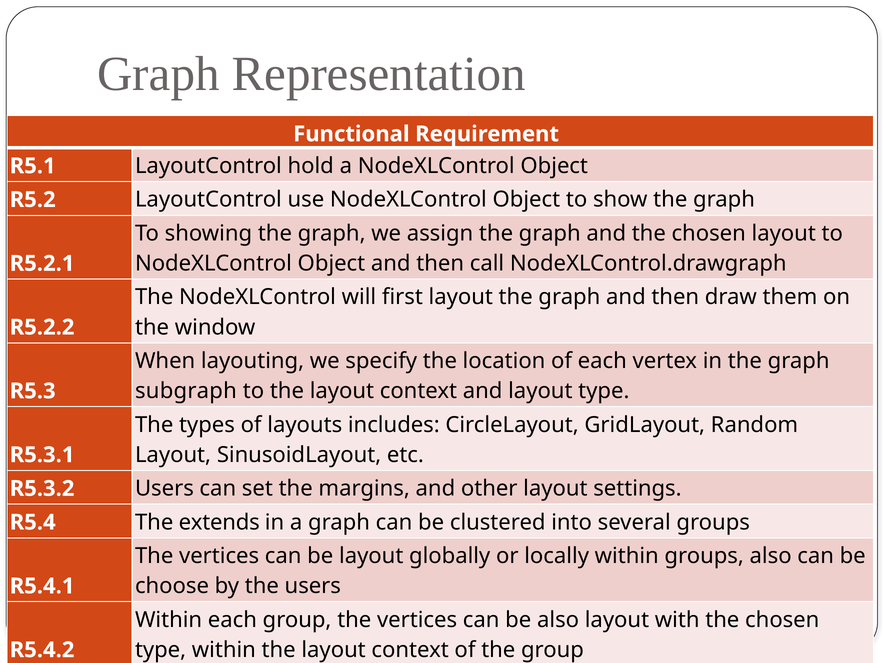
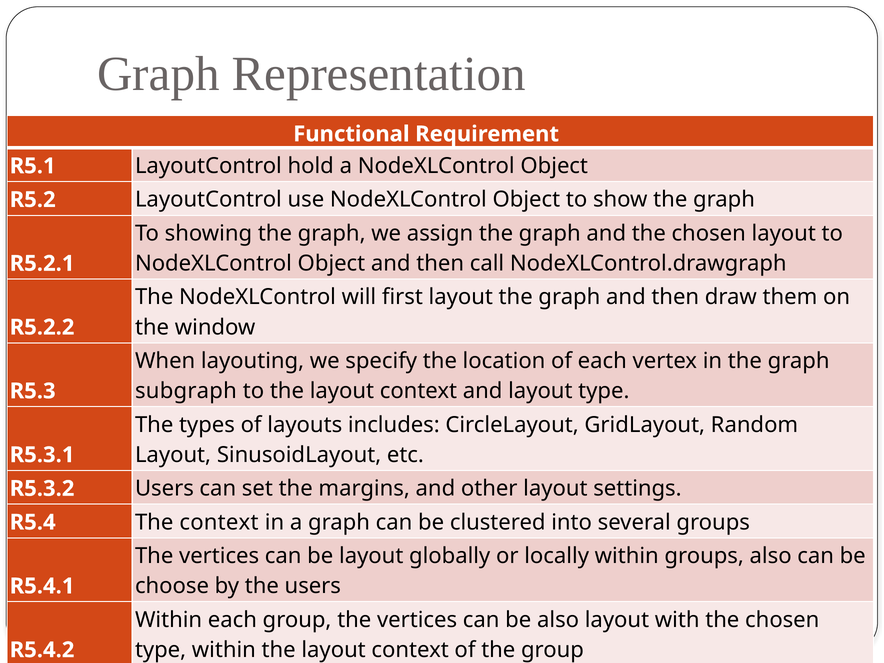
The extends: extends -> context (219, 522)
